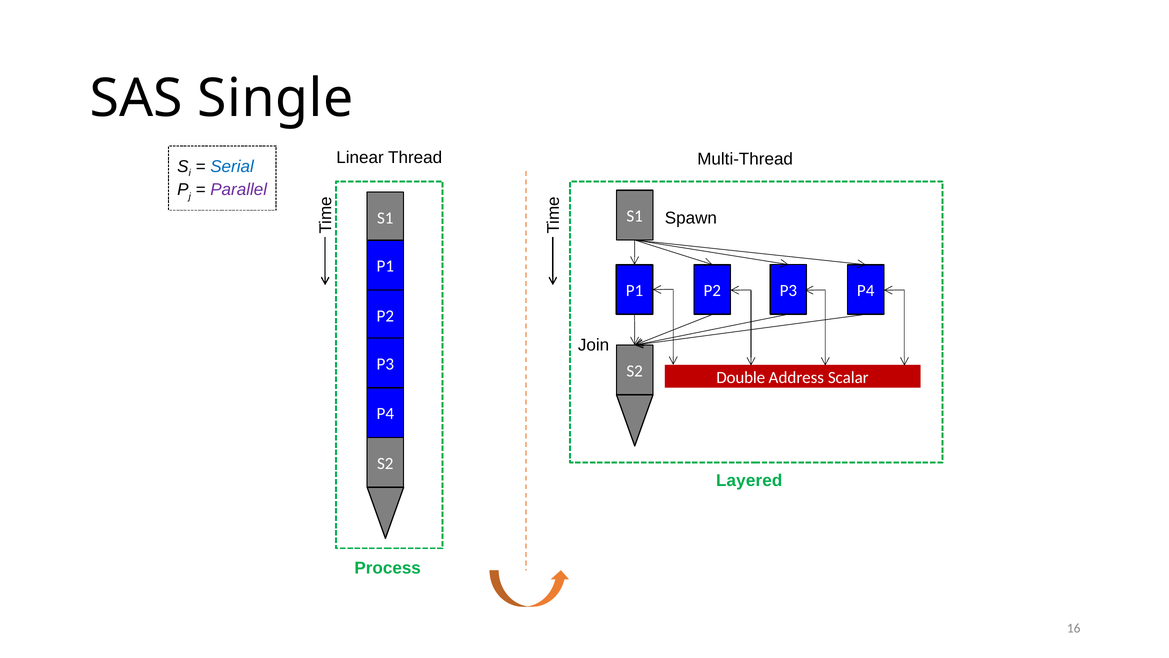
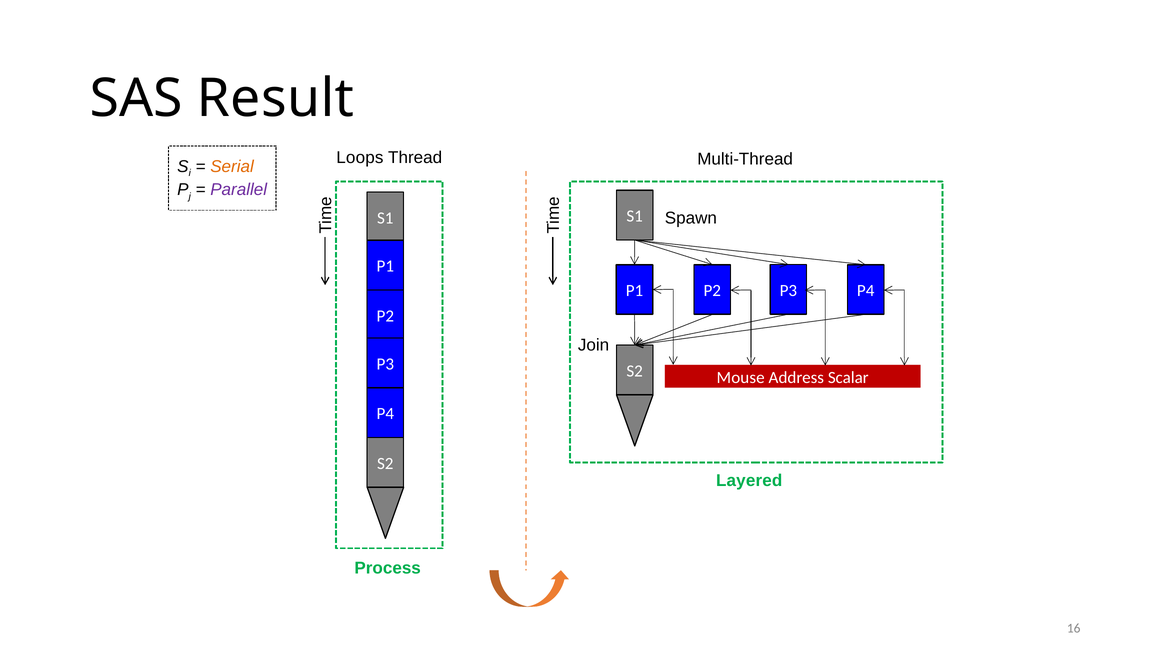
Single: Single -> Result (275, 98)
Linear: Linear -> Loops (360, 158)
Serial colour: blue -> orange (232, 166)
Double: Double -> Mouse (741, 377)
